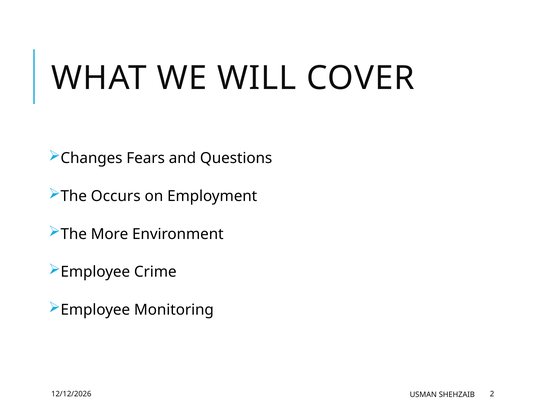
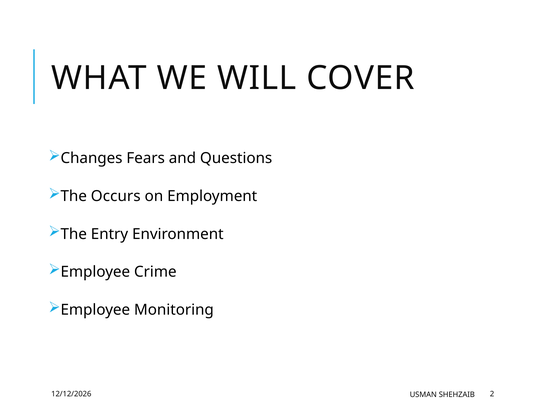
More: More -> Entry (109, 234)
